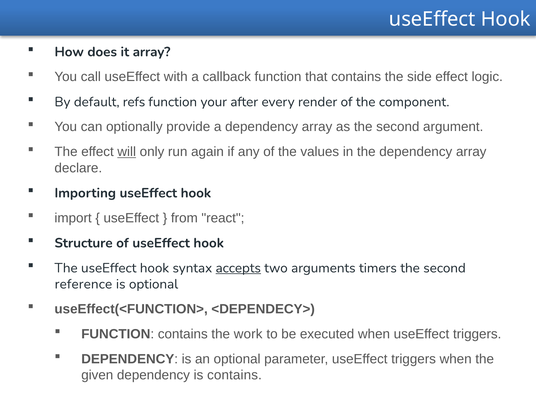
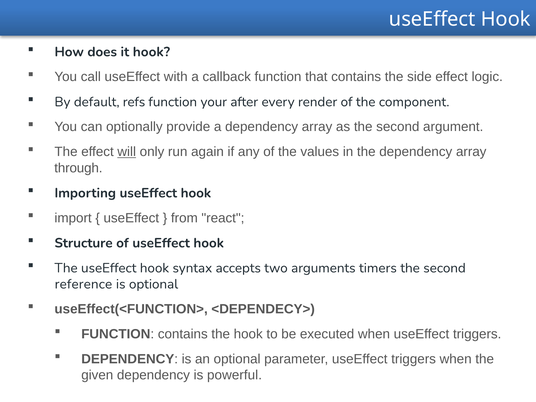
it array: array -> hook (151, 52)
declare: declare -> through (78, 168)
accepts underline: present -> none (238, 268)
the work: work -> hook (248, 334)
is contains: contains -> powerful (235, 375)
